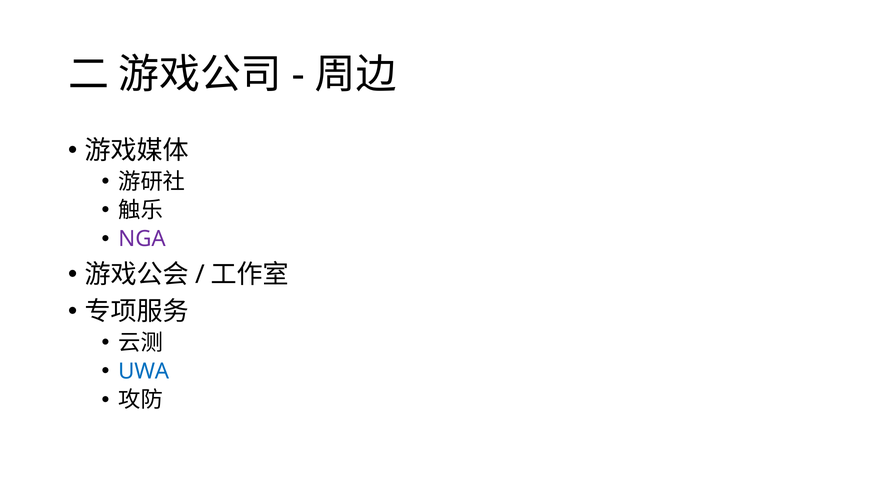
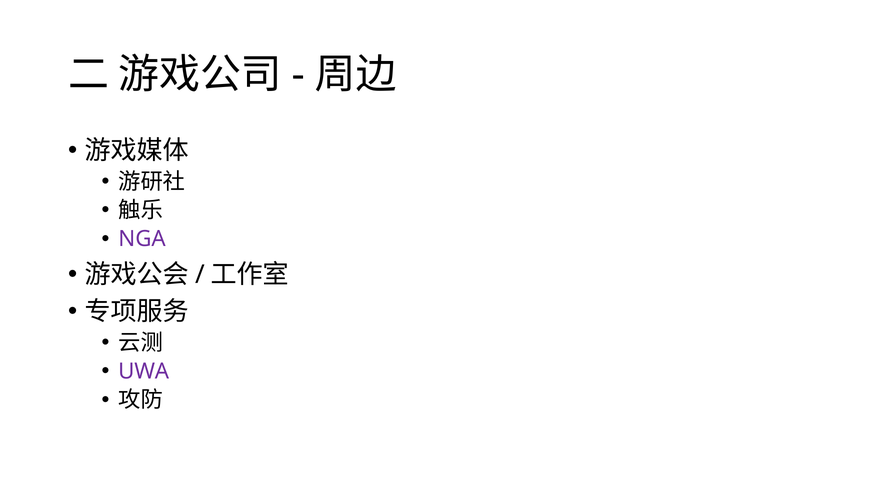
UWA colour: blue -> purple (144, 372)
